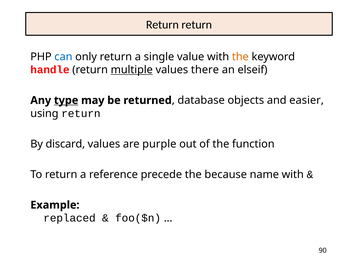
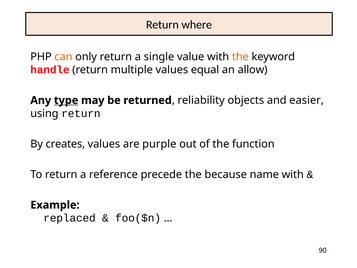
Return return: return -> where (197, 25)
can colour: blue -> orange (63, 57)
multiple underline: present -> none (132, 70)
there: there -> equal (205, 70)
elseif: elseif -> allow (253, 70)
database: database -> reliability (201, 100)
discard: discard -> creates (65, 144)
